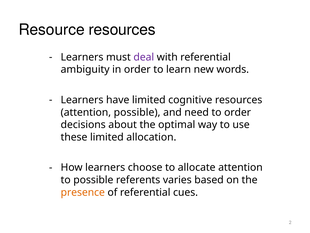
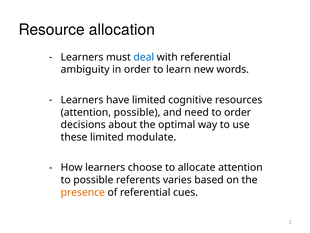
Resource resources: resources -> allocation (122, 30)
deal colour: purple -> blue (144, 57)
allocation: allocation -> modulate (151, 137)
